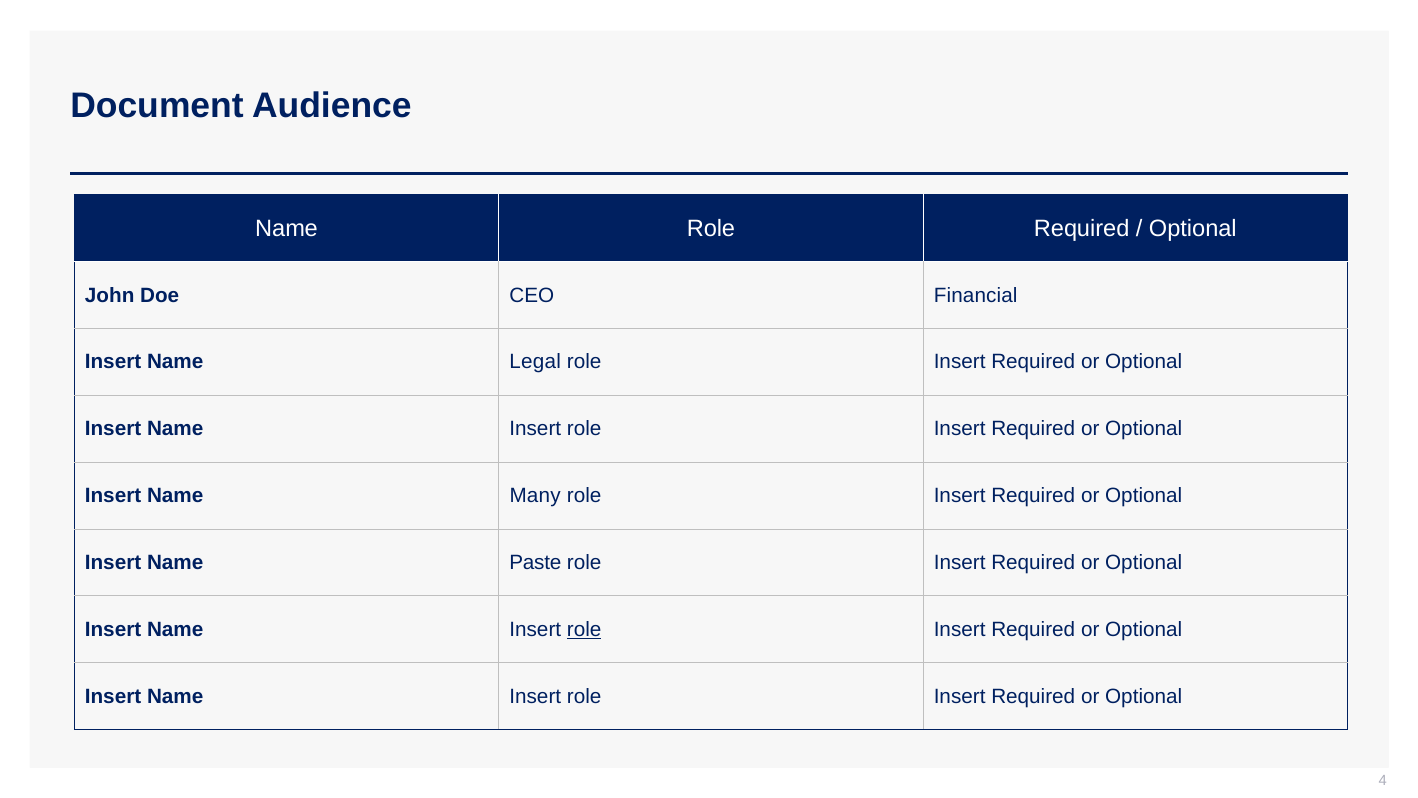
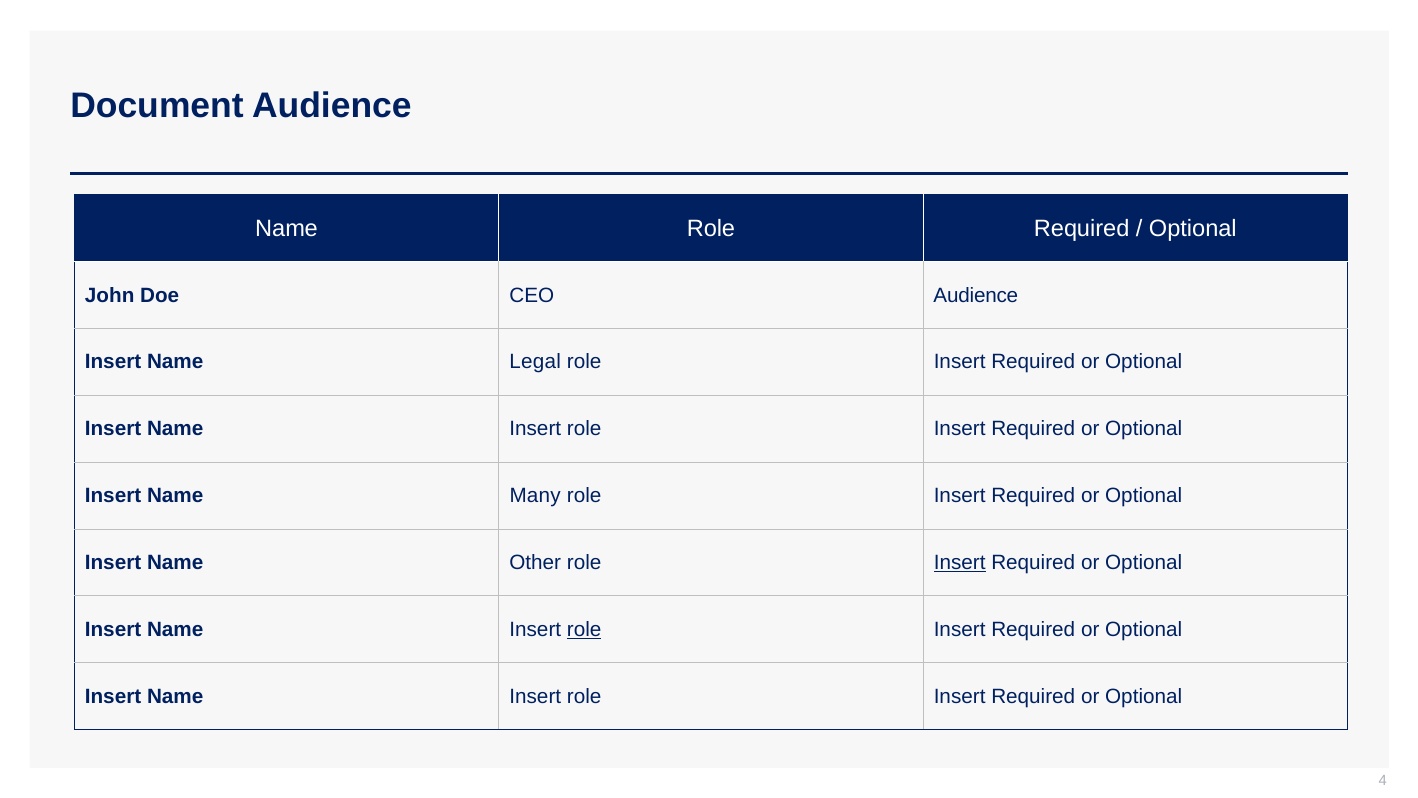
CEO Financial: Financial -> Audience (976, 295)
Paste: Paste -> Other (535, 563)
Insert underline: none -> present (960, 563)
